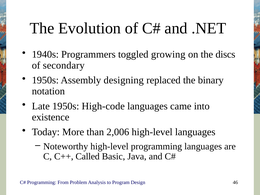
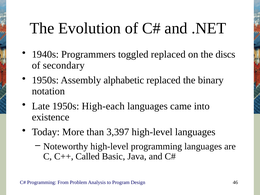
toggled growing: growing -> replaced (168, 54)
designing: designing -> alphabetic (124, 80)
High-code: High-code -> High-each (103, 106)
2,006: 2,006 -> 3,397 (118, 132)
